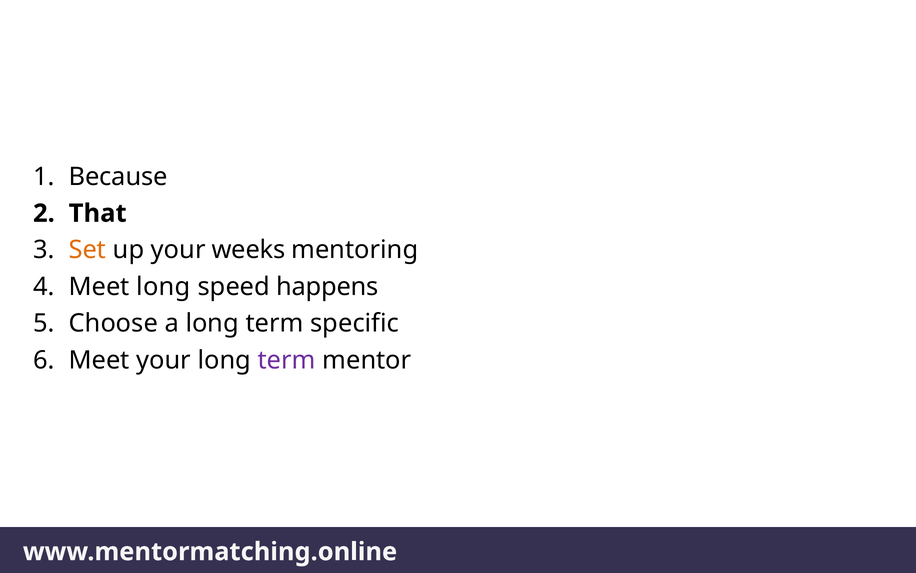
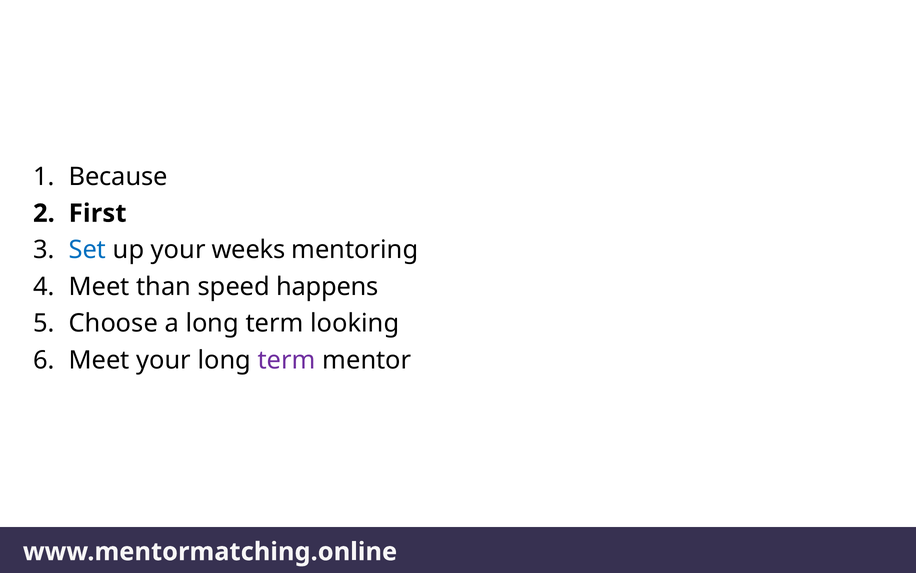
That: That -> First (98, 213)
Set colour: orange -> blue (87, 250)
Meet long: long -> than (164, 287)
specific: specific -> looking (355, 323)
